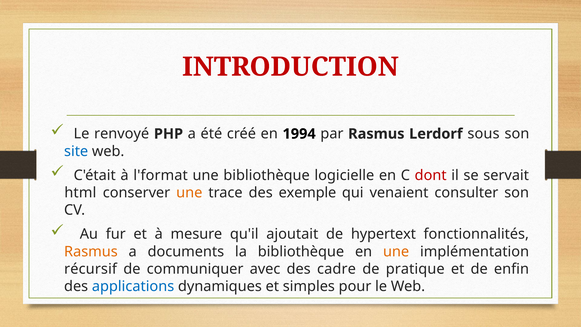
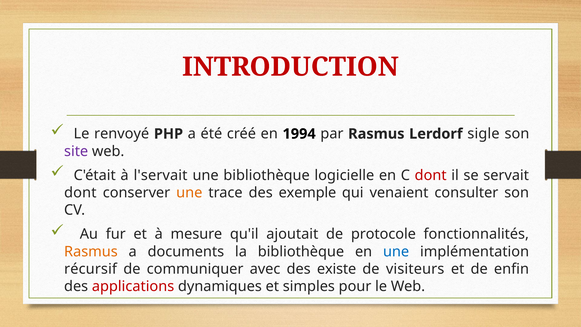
sous: sous -> sigle (483, 134)
site colour: blue -> purple (76, 151)
l'format: l'format -> l'servait (161, 175)
html: html -> dont (80, 193)
hypertext: hypertext -> protocole (383, 234)
une colour: orange -> blue (396, 251)
cadre: cadre -> existe (337, 269)
pratique: pratique -> visiteurs (415, 269)
applications colour: blue -> red (133, 286)
